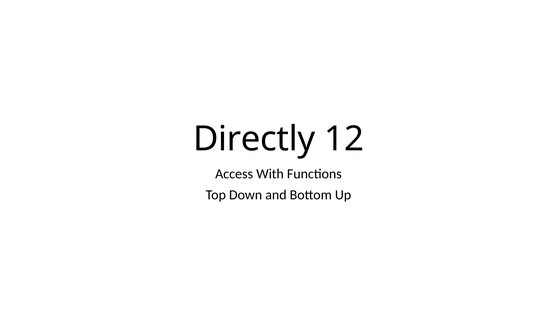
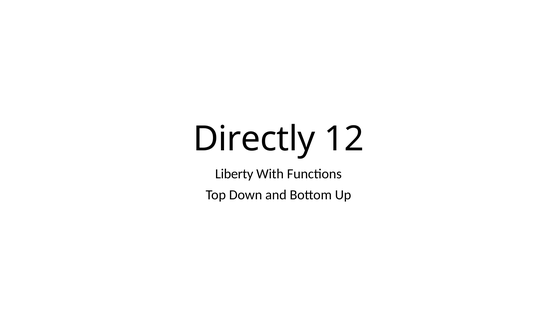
Access: Access -> Liberty (234, 174)
